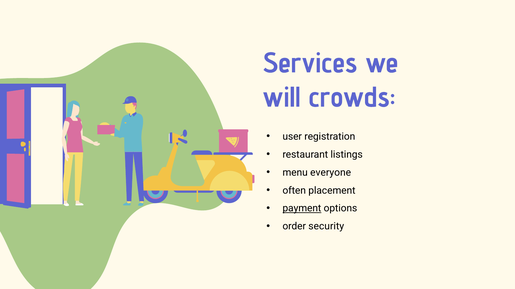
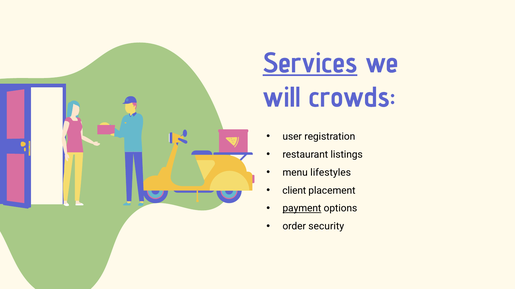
Services underline: none -> present (310, 63)
everyone: everyone -> lifestyles (331, 173)
often: often -> client (294, 191)
